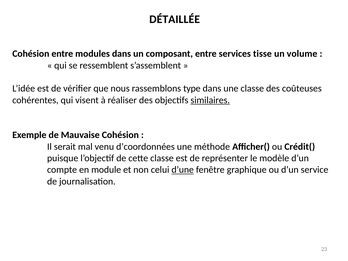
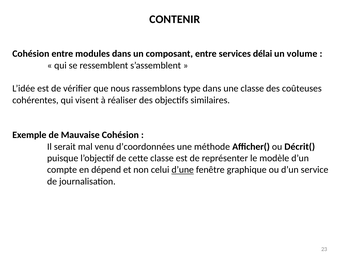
DÉTAILLÉE: DÉTAILLÉE -> CONTENIR (175, 19)
tisse: tisse -> délai (263, 54)
similaires underline: present -> none (210, 100)
Crédit(: Crédit( -> Décrit( (300, 147)
module: module -> dépend (106, 170)
